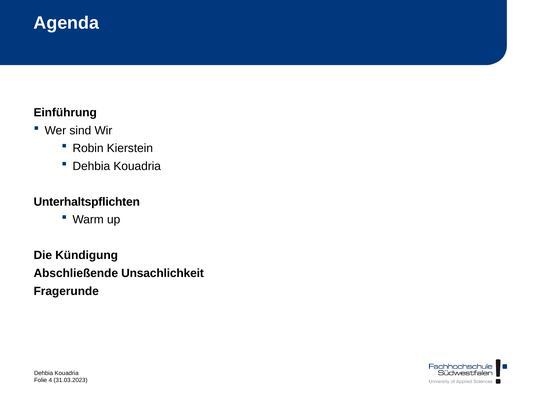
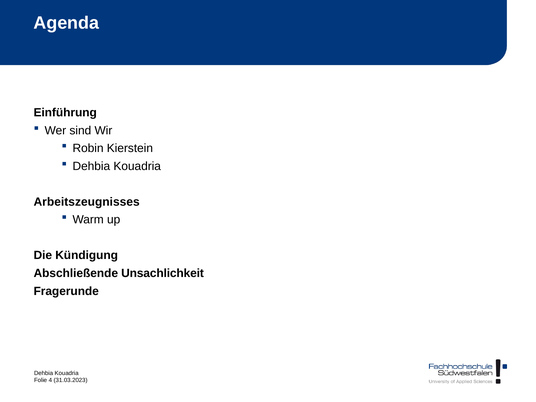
Unterhaltspflichten: Unterhaltspflichten -> Arbeitszeugnisses (87, 202)
